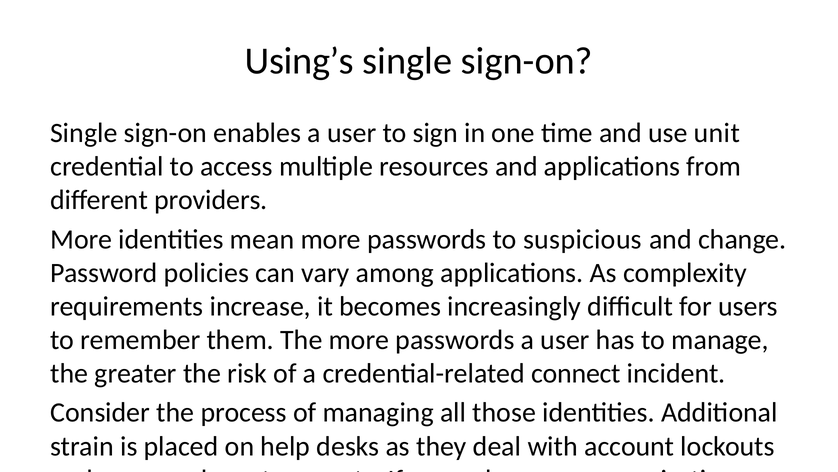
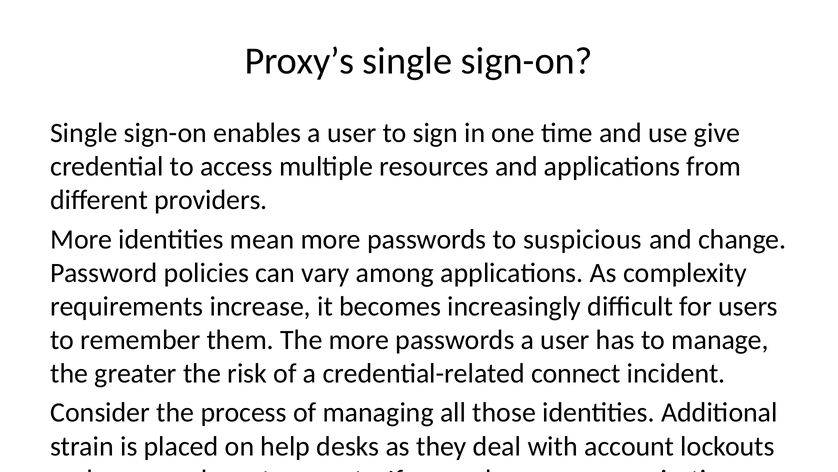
Using’s: Using’s -> Proxy’s (299, 61)
unit: unit -> give (717, 133)
